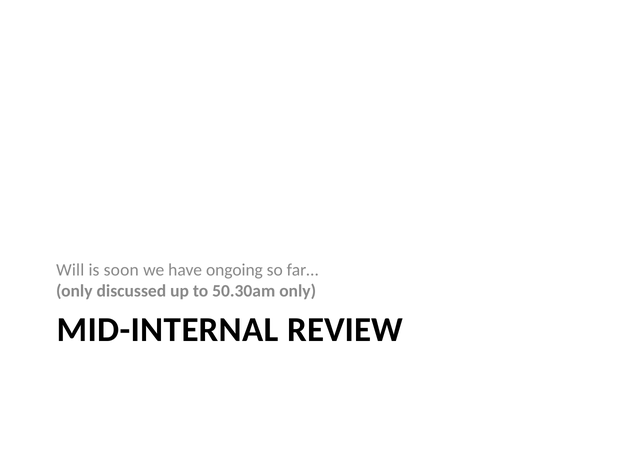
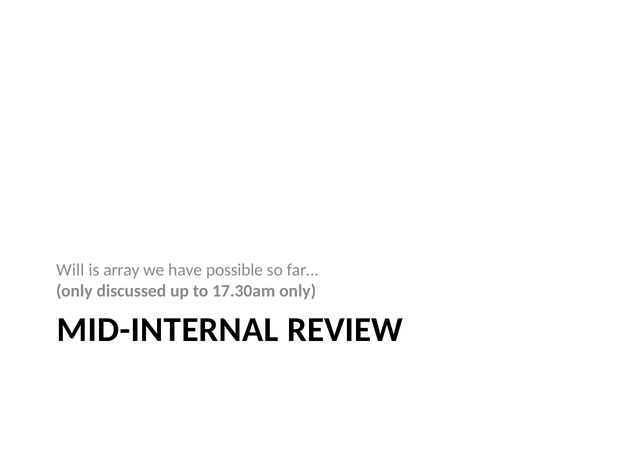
soon: soon -> array (121, 270)
ongoing: ongoing -> possible (234, 270)
50.30am: 50.30am -> 17.30am (244, 291)
